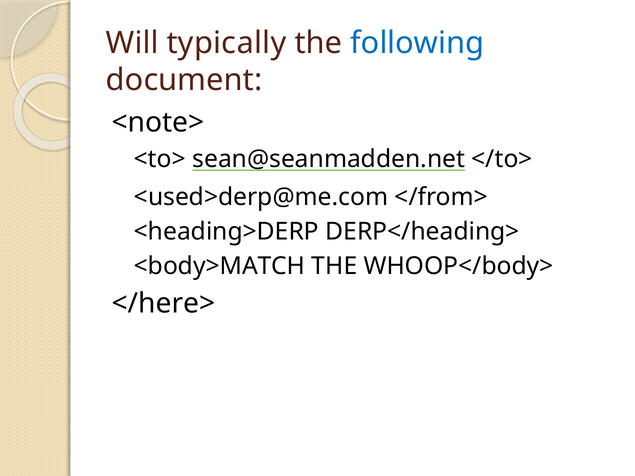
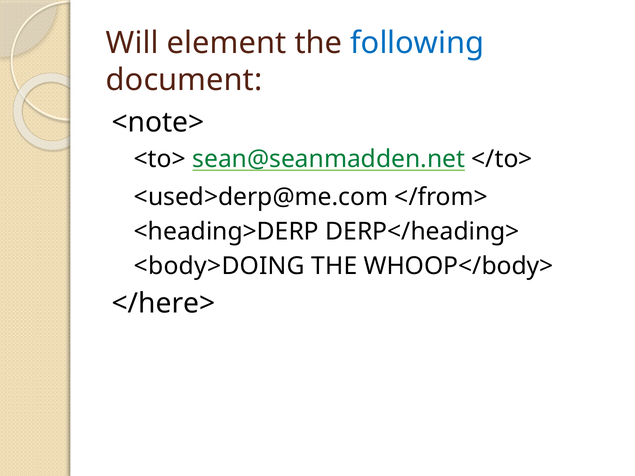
typically: typically -> element (227, 43)
sean@seanmadden.net colour: black -> green (329, 159)
<body>MATCH: <body>MATCH -> <body>DOING (219, 266)
